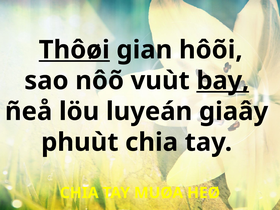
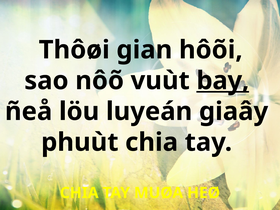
Thôøi underline: present -> none (74, 50)
